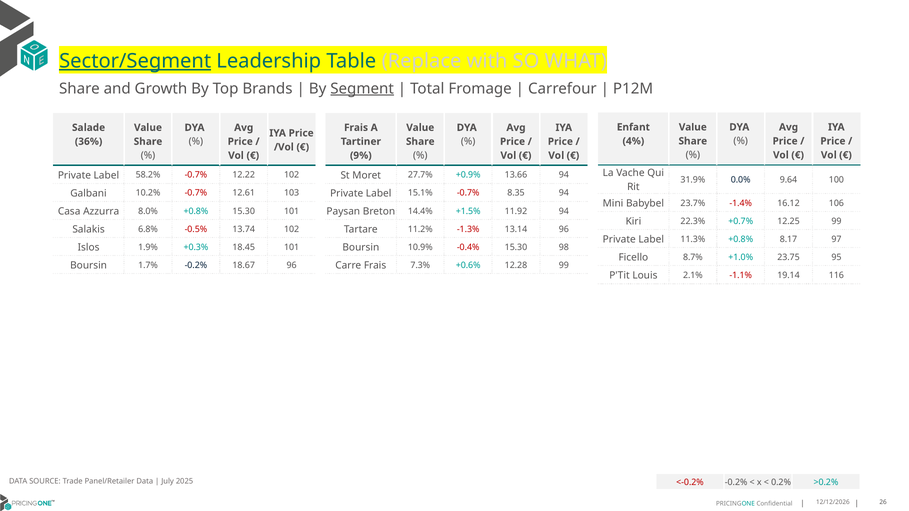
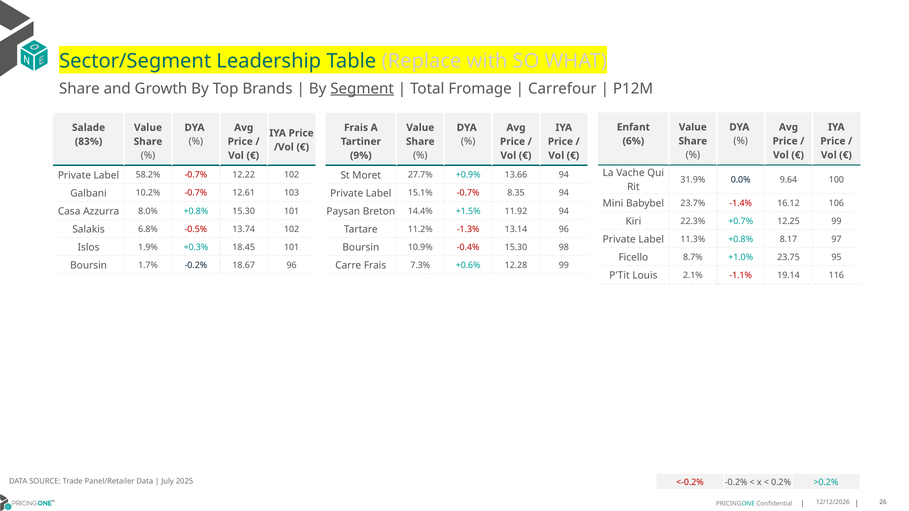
Sector/Segment underline: present -> none (135, 61)
4%: 4% -> 6% (633, 141)
36%: 36% -> 83% (89, 142)
